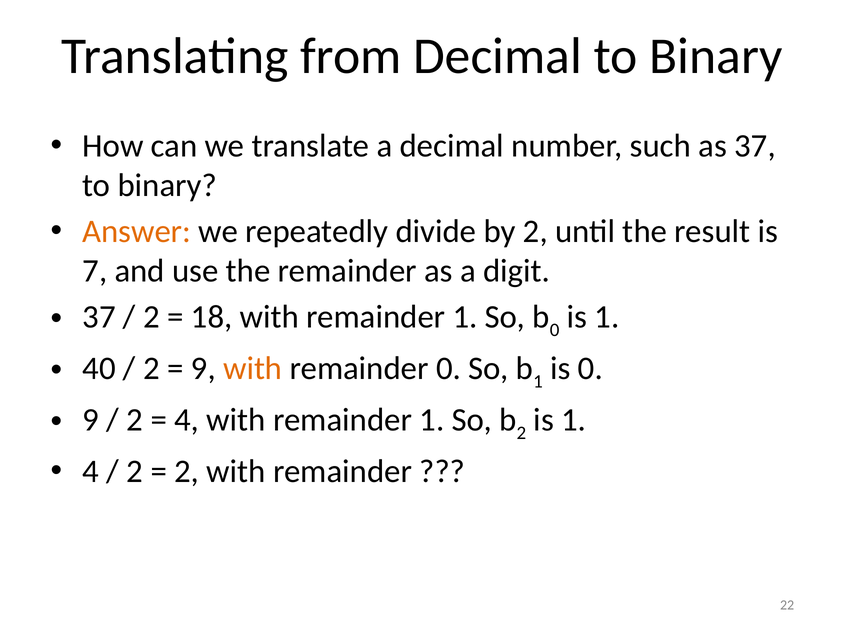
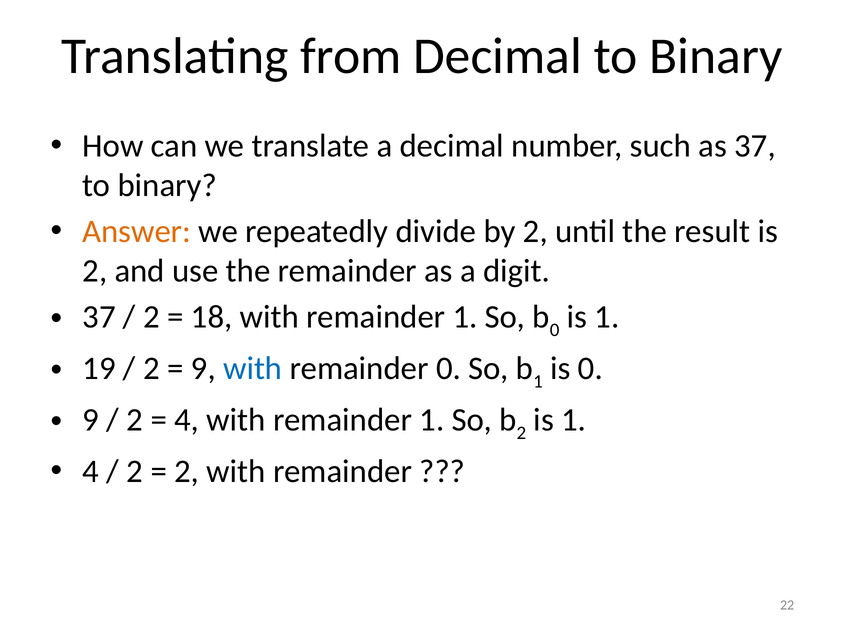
7: 7 -> 2 (95, 271)
40: 40 -> 19 (99, 368)
with colour: orange -> blue (253, 368)
